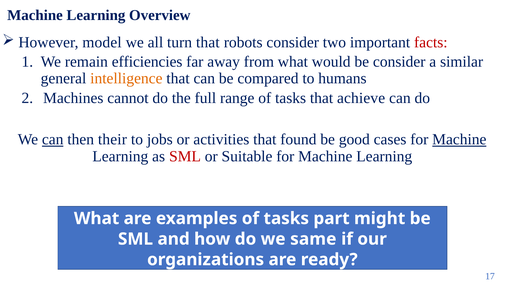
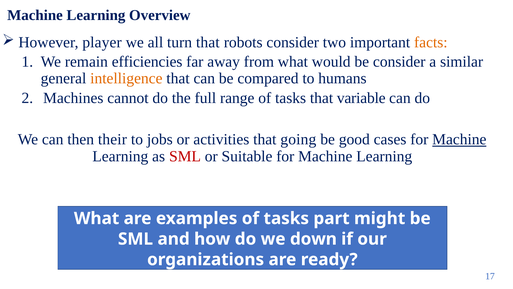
model: model -> player (102, 42)
facts colour: red -> orange (431, 42)
achieve: achieve -> variable (361, 98)
can underline: present -> none (53, 139)
found: found -> going (298, 139)
same: same -> down (313, 239)
